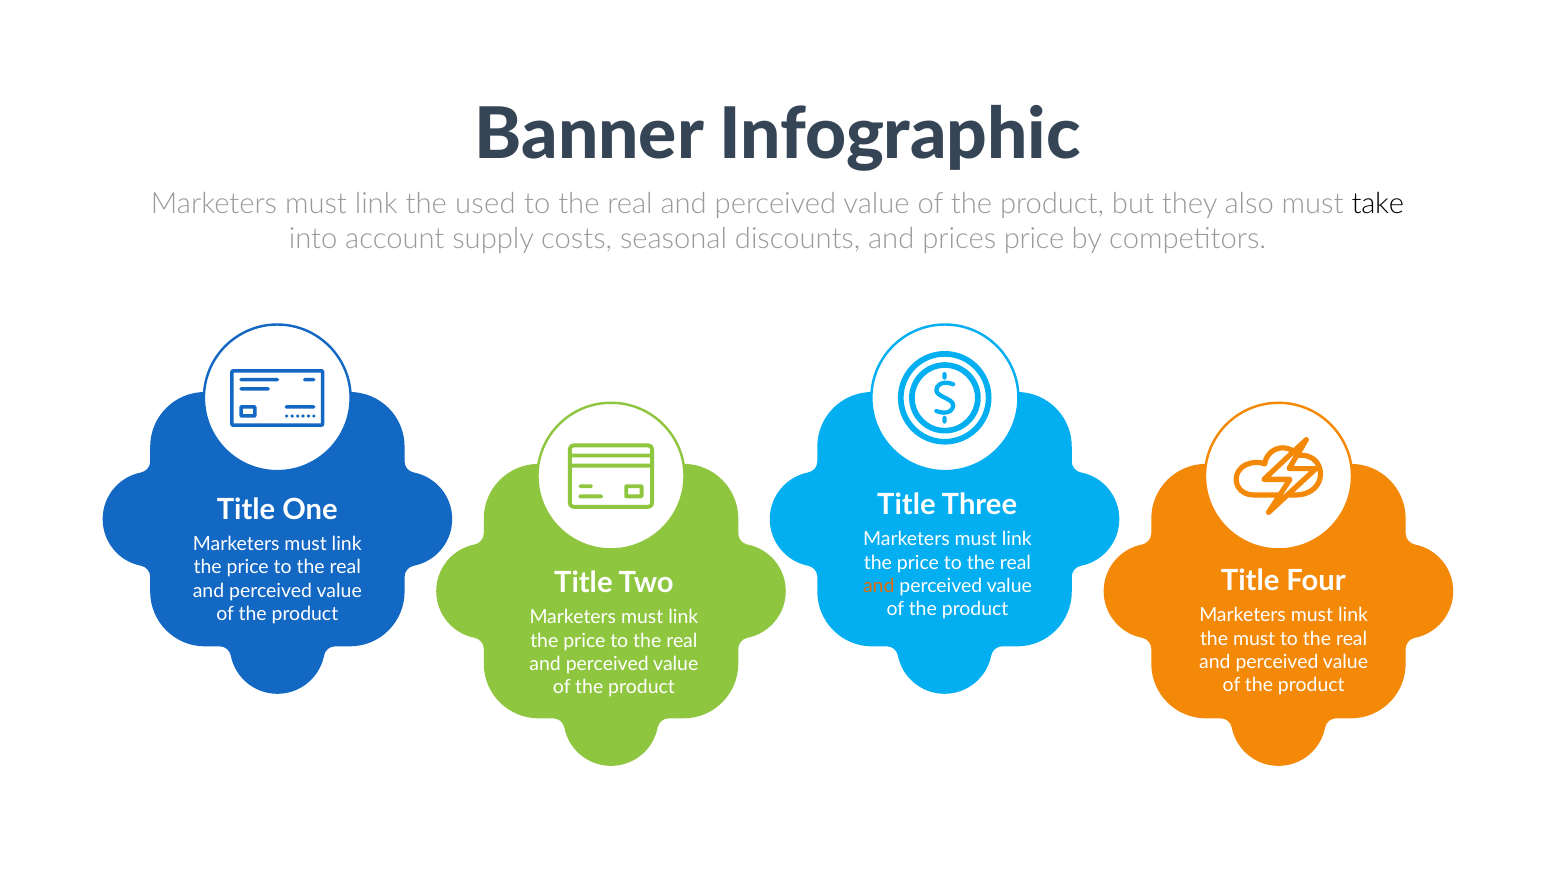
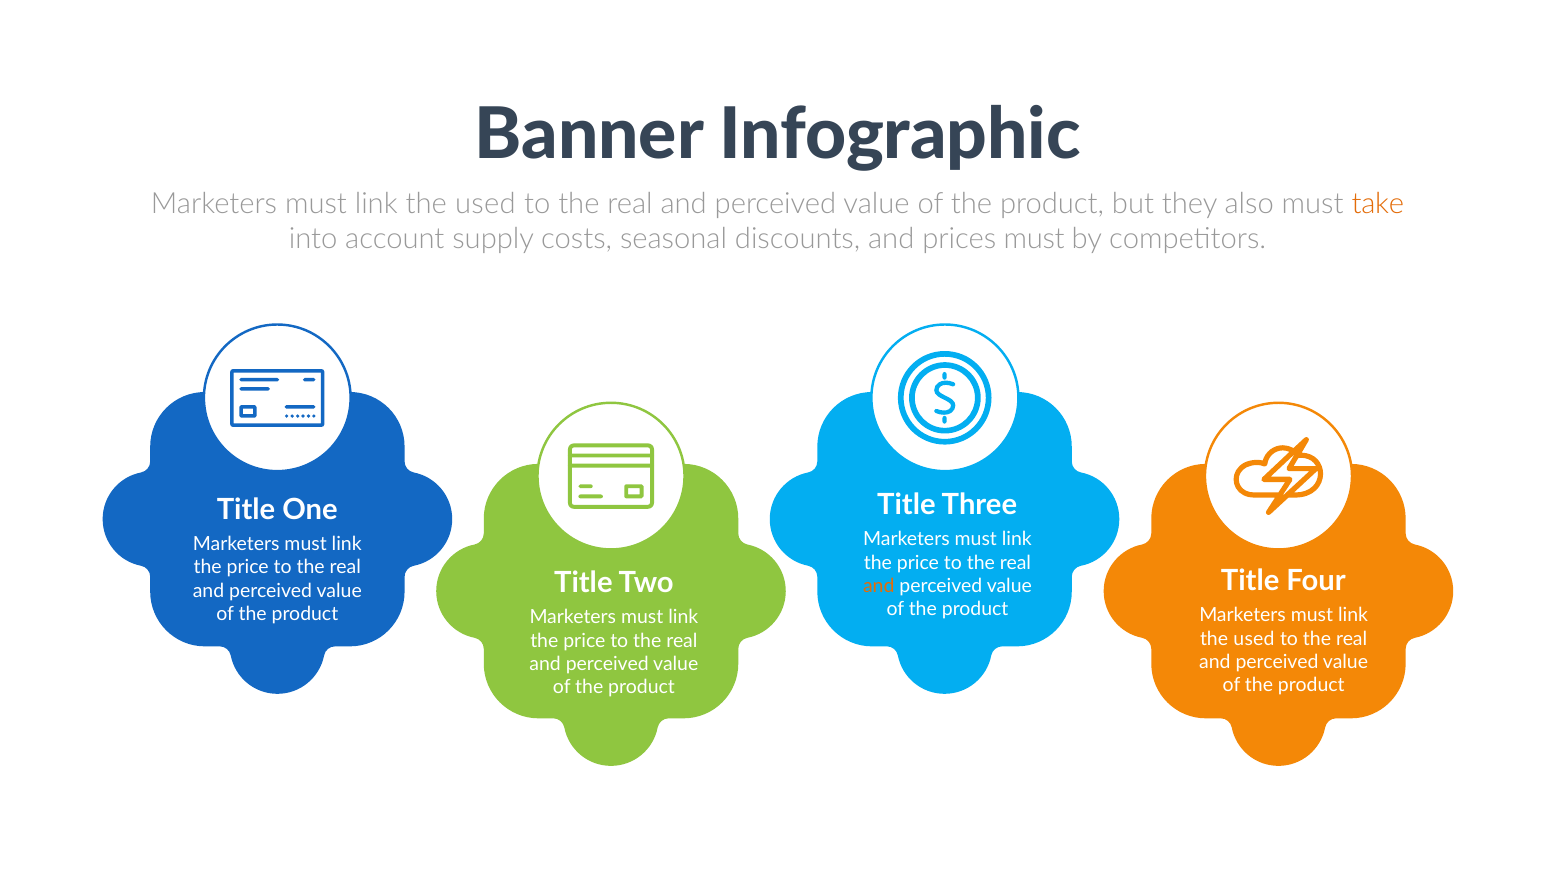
take colour: black -> orange (1378, 204)
prices price: price -> must (1034, 239)
must: must -> used (1254, 639)
